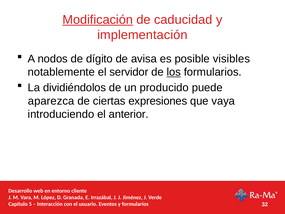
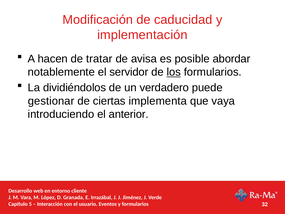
Modificación underline: present -> none (98, 20)
nodos: nodos -> hacen (53, 59)
dígito: dígito -> tratar (99, 59)
visibles: visibles -> abordar (232, 59)
producido: producido -> verdadero (164, 88)
aparezca: aparezca -> gestionar (51, 101)
expresiones: expresiones -> implementa (158, 101)
